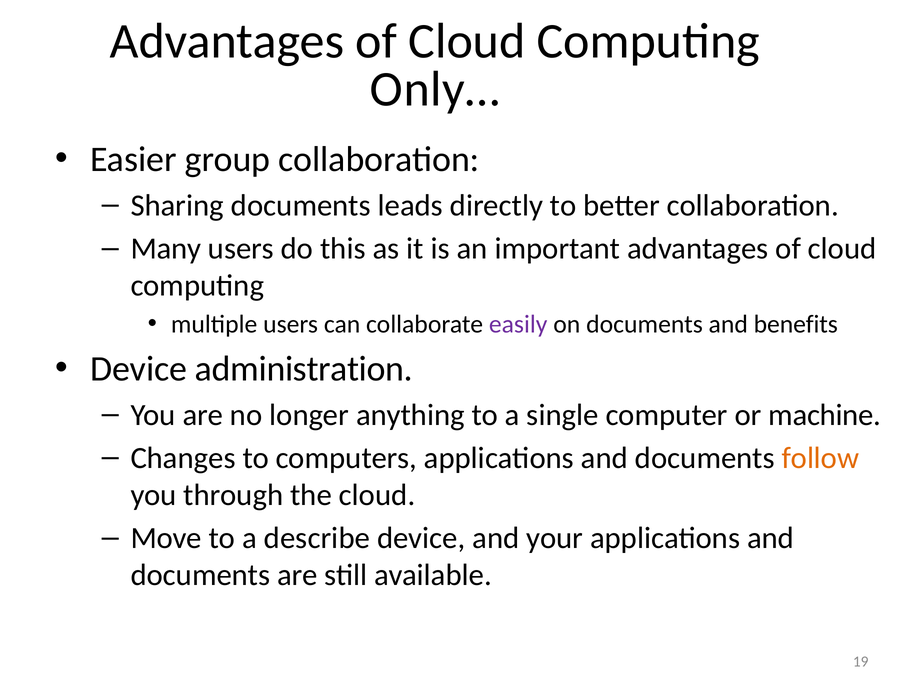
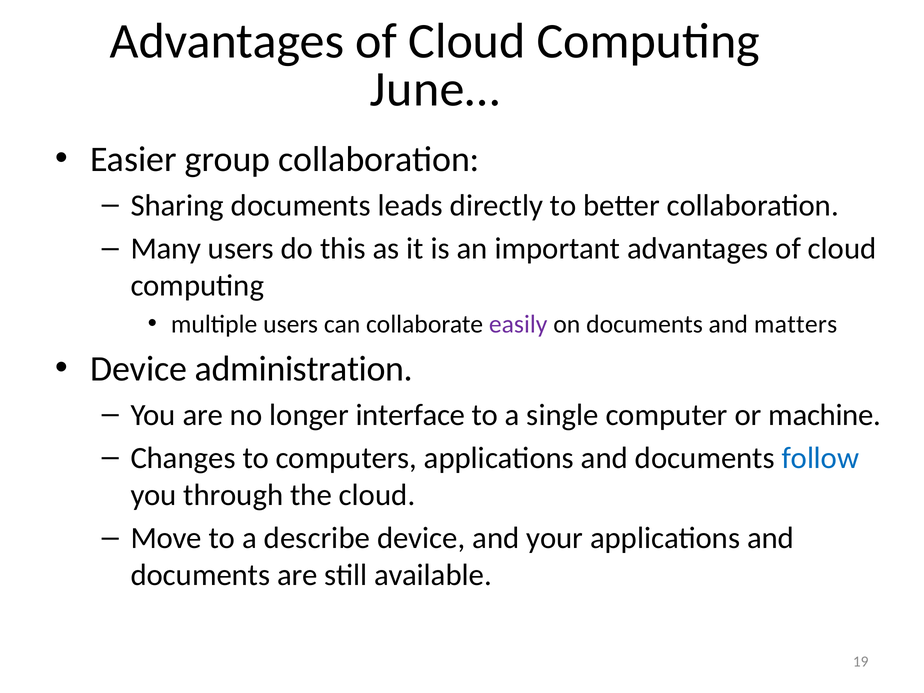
Only…: Only… -> June… (435, 89)
benefits: benefits -> matters (796, 324)
anything: anything -> interface (410, 415)
follow colour: orange -> blue (820, 458)
